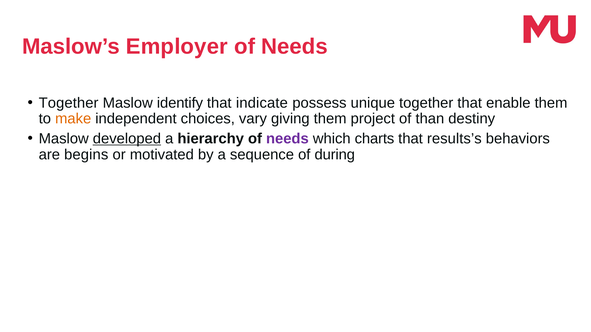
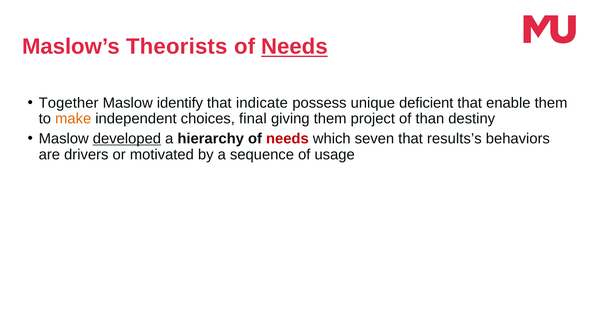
Employer: Employer -> Theorists (177, 47)
Needs underline: none -> present (294, 47)
unique together: together -> deficient (426, 103)
vary: vary -> final (253, 119)
needs colour: purple -> red (287, 139)
charts: charts -> seven (374, 139)
begins: begins -> drivers (86, 155)
during: during -> usage (335, 155)
